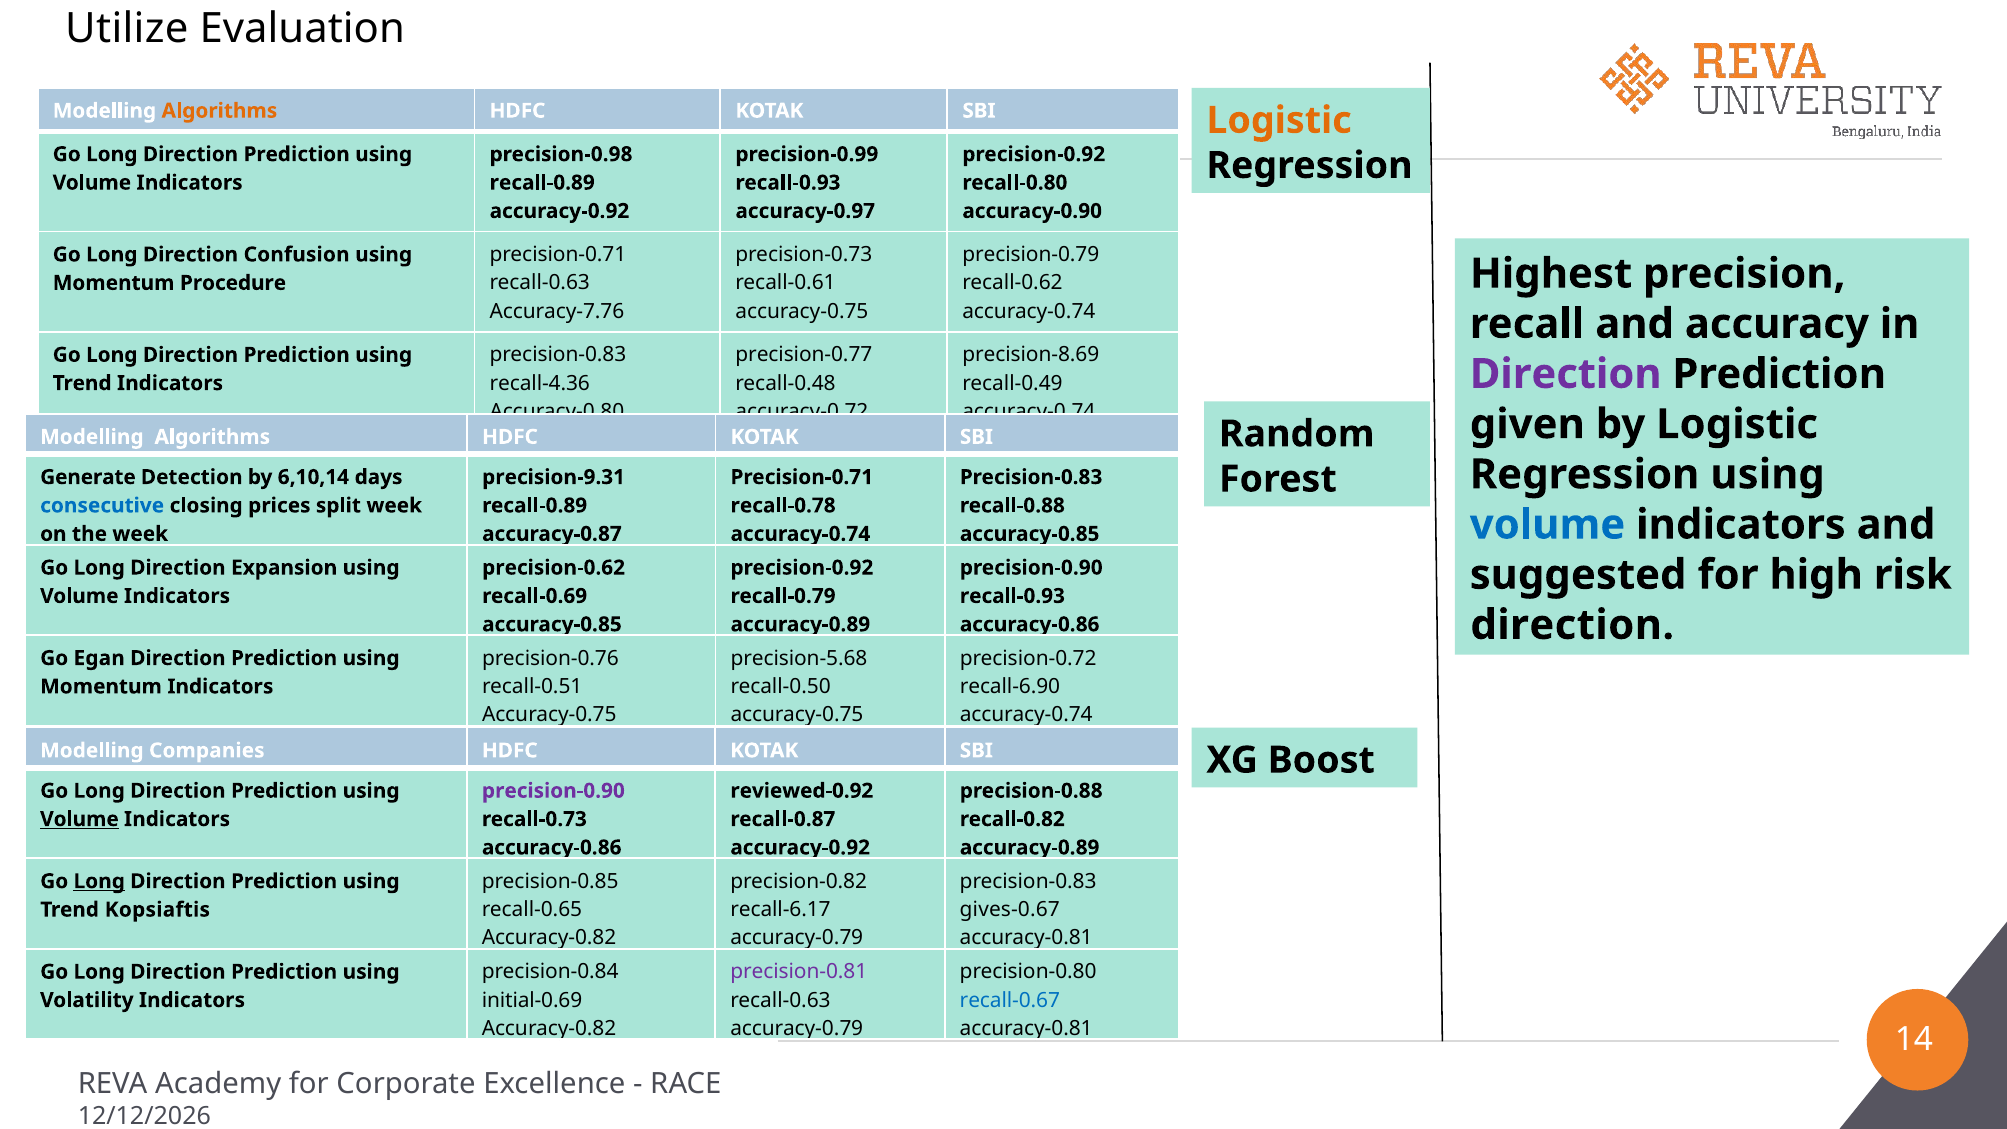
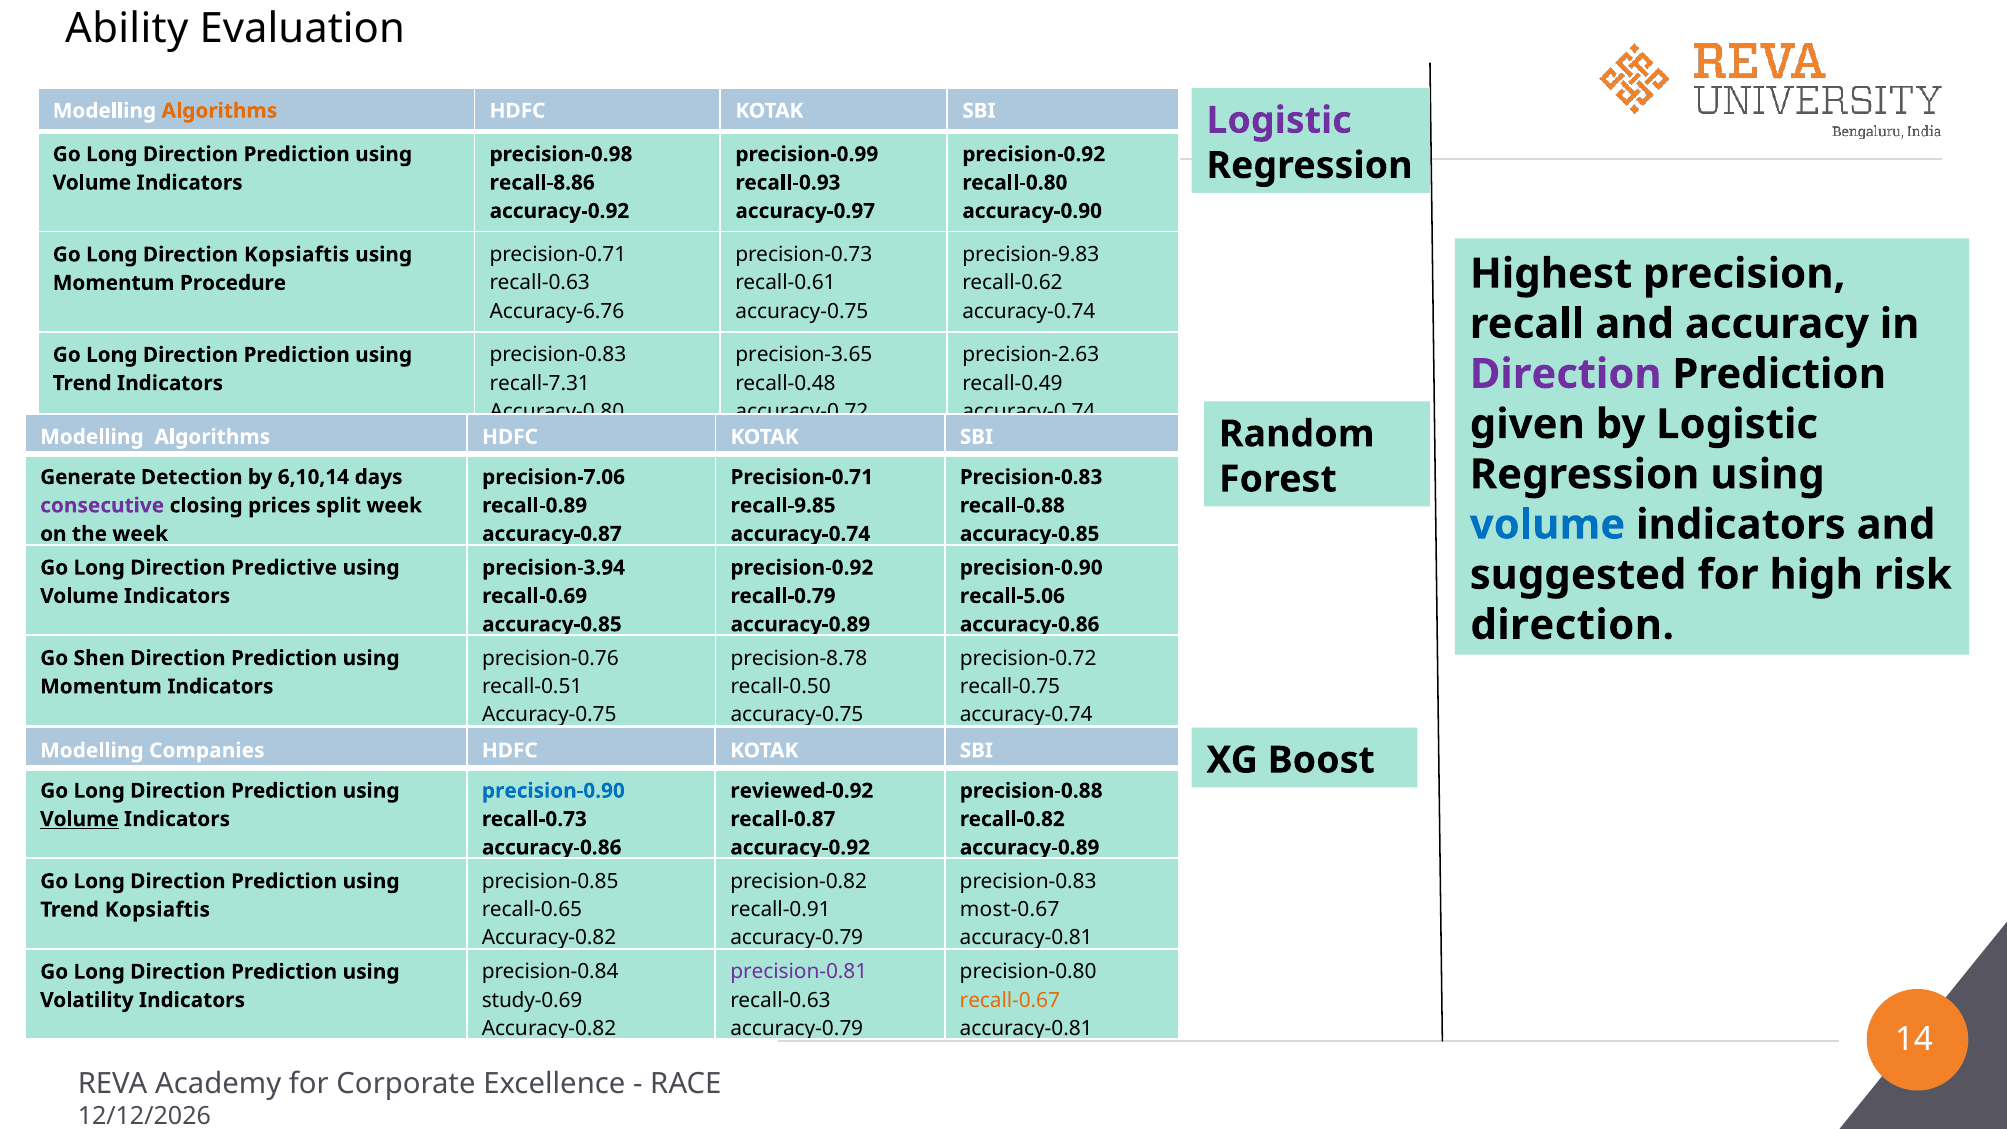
Utilize: Utilize -> Ability (127, 29)
Logistic colour: orange -> purple (1279, 120)
recall-0.89: recall-0.89 -> recall-8.86 (542, 183)
precision-0.79: precision-0.79 -> precision-9.83 (1031, 255)
Direction Confusion: Confusion -> Kopsiaftis (297, 255)
Accuracy-7.76: Accuracy-7.76 -> Accuracy-6.76 (557, 311)
precision-0.77: precision-0.77 -> precision-3.65 (804, 355)
precision-8.69: precision-8.69 -> precision-2.63 (1031, 355)
recall-4.36: recall-4.36 -> recall-7.31 (540, 383)
precision-9.31: precision-9.31 -> precision-7.06 (554, 477)
consecutive colour: blue -> purple (102, 506)
recall-0.78: recall-0.78 -> recall-9.85 (783, 506)
Expansion: Expansion -> Predictive (284, 568)
precision-0.62: precision-0.62 -> precision-3.94 (554, 568)
recall-0.93: recall-0.93 -> recall-5.06 (1012, 596)
precision-5.68: precision-5.68 -> precision-8.78 (799, 658)
Egan: Egan -> Shen (99, 658)
recall-6.90: recall-6.90 -> recall-0.75 (1010, 687)
precision-0.90 colour: purple -> blue (553, 791)
Long underline: present -> none (99, 881)
recall-6.17: recall-6.17 -> recall-0.91 (781, 910)
gives-0.67: gives-0.67 -> most-0.67 (1010, 910)
initial-0.69: initial-0.69 -> study-0.69 (532, 1000)
recall-0.67 colour: blue -> orange (1010, 1000)
